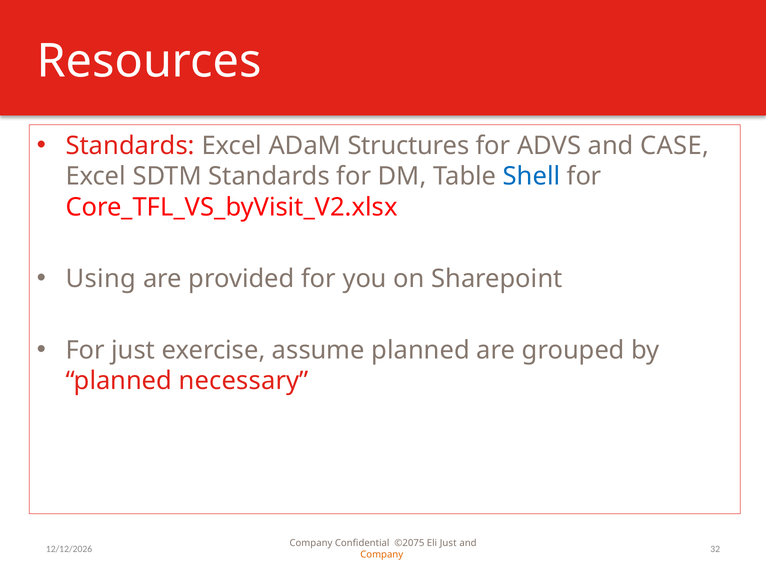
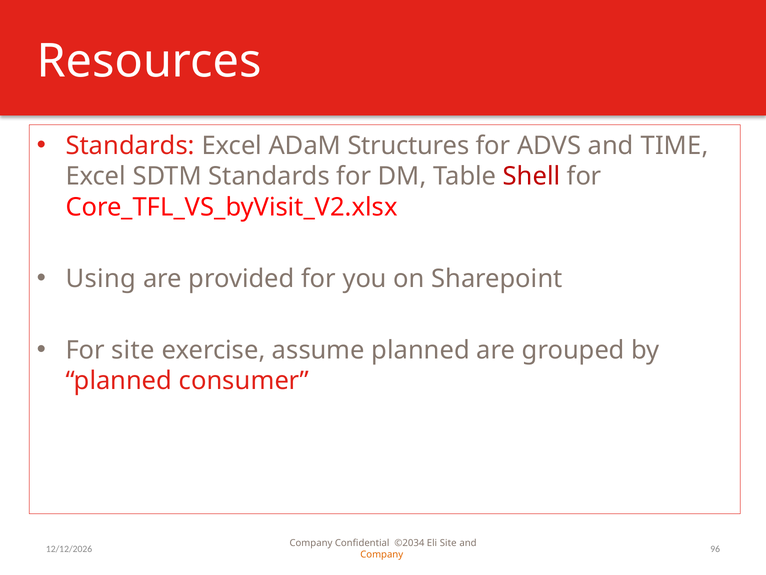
CASE: CASE -> TIME (675, 146)
Shell colour: blue -> red (532, 176)
For just: just -> site (133, 350)
necessary: necessary -> consumer (244, 381)
©2075: ©2075 -> ©2034 (409, 543)
Eli Just: Just -> Site (448, 543)
32: 32 -> 96 (715, 548)
